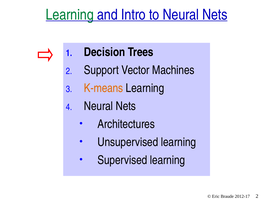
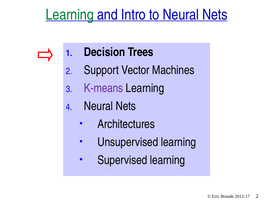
K-means colour: orange -> purple (104, 88)
